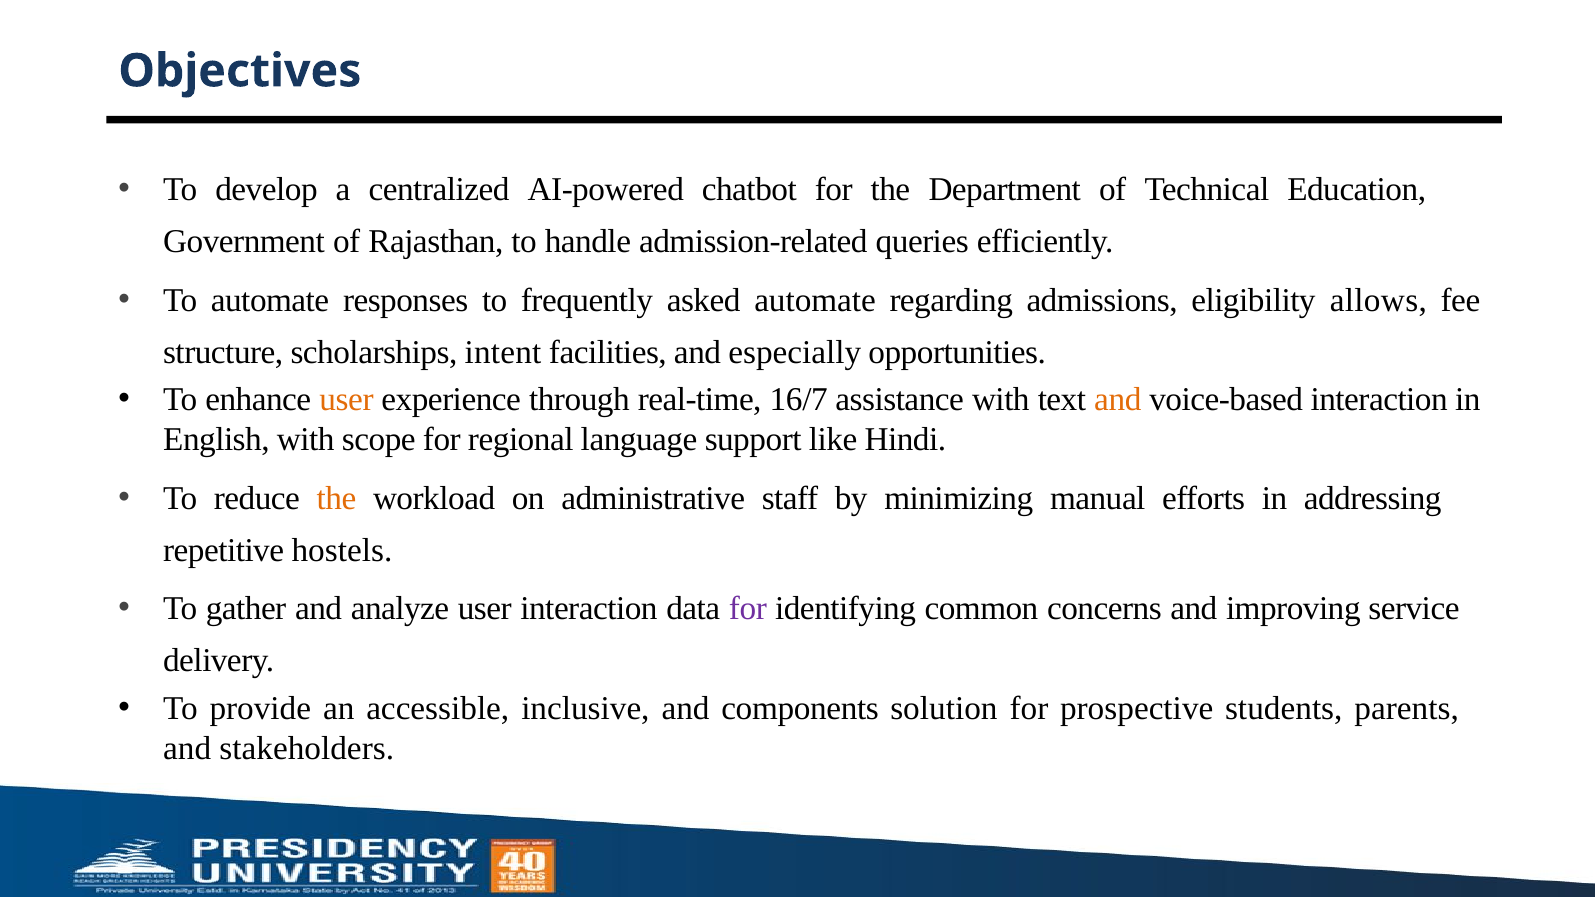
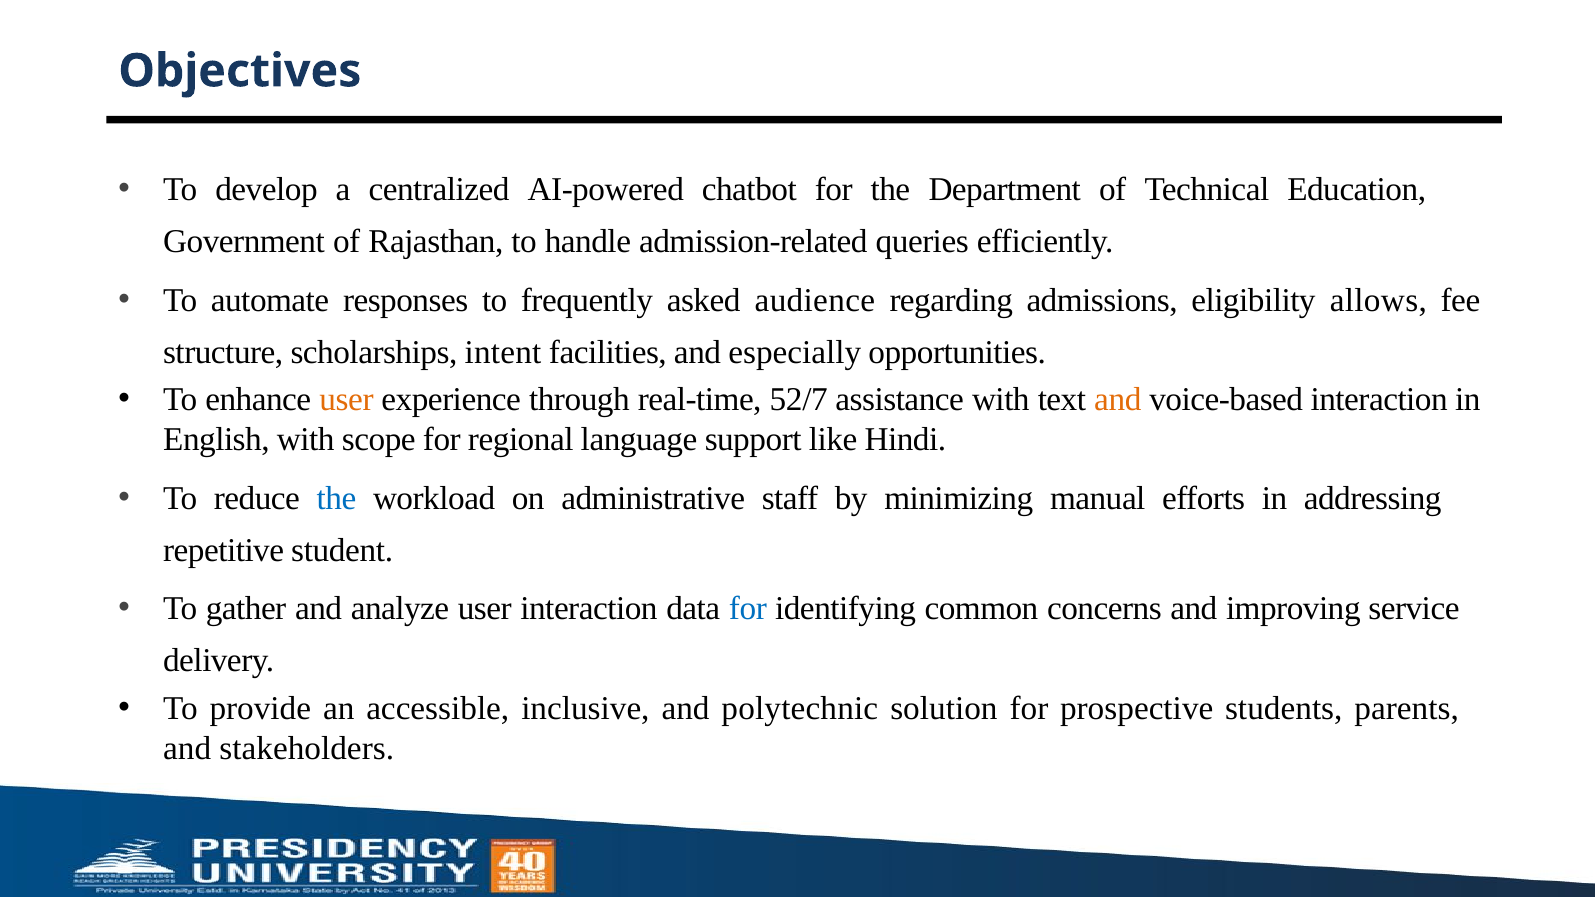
asked automate: automate -> audience (815, 300)
16/7: 16/7 -> 52/7 (799, 400)
the colour: orange -> blue (337, 498)
hostels: hostels -> student (342, 550)
for colour: purple -> blue (748, 609)
components: components -> polytechnic (800, 708)
